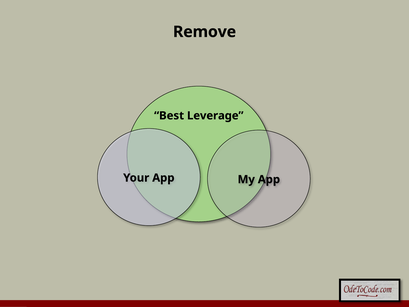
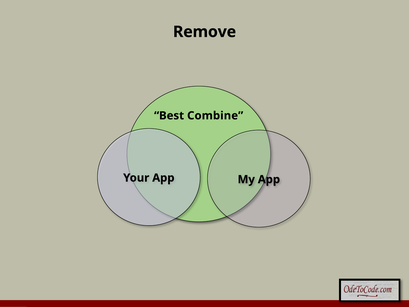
Leverage: Leverage -> Combine (215, 116)
